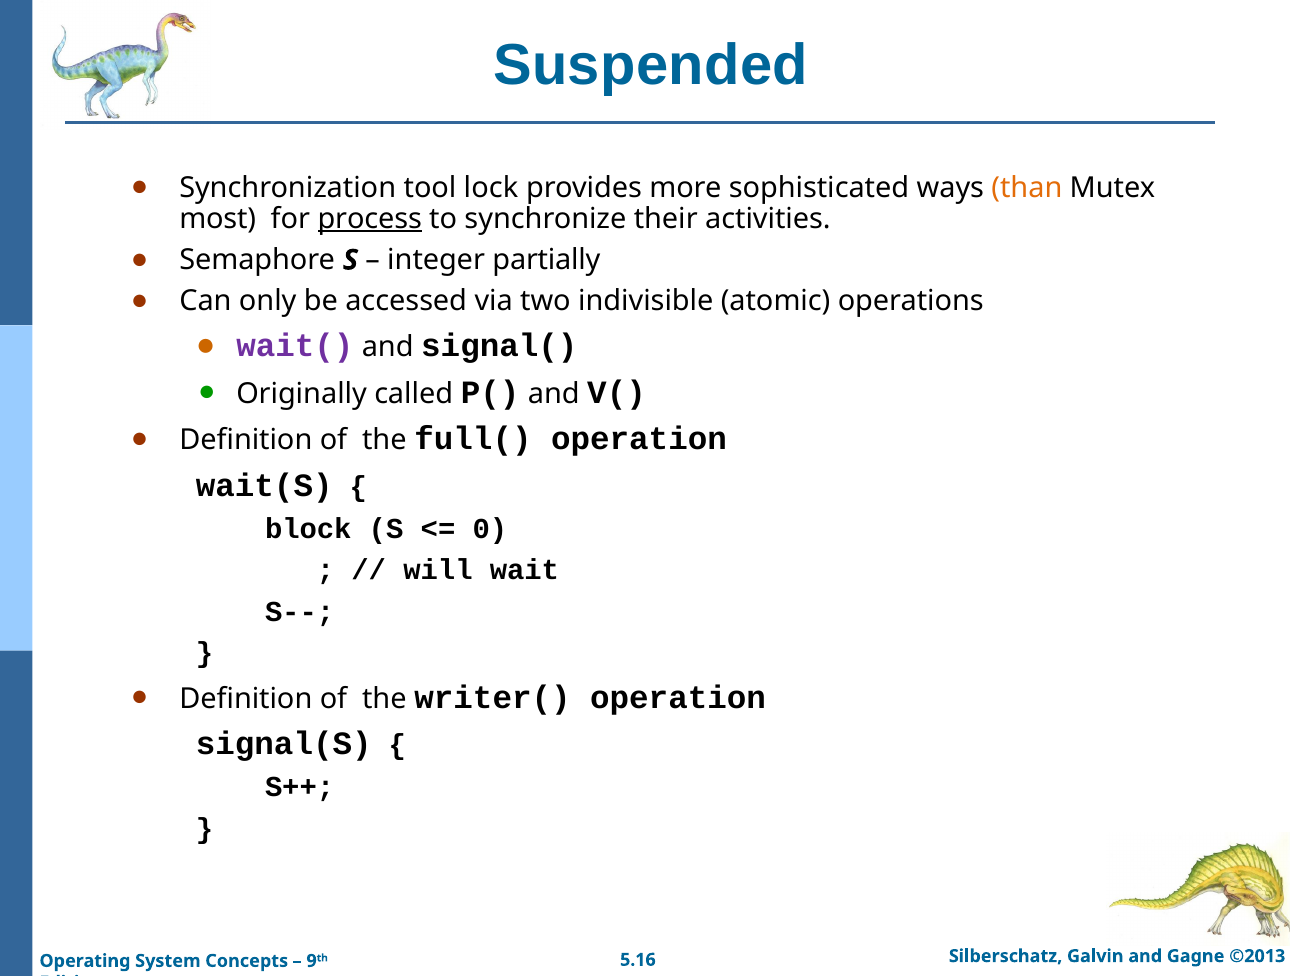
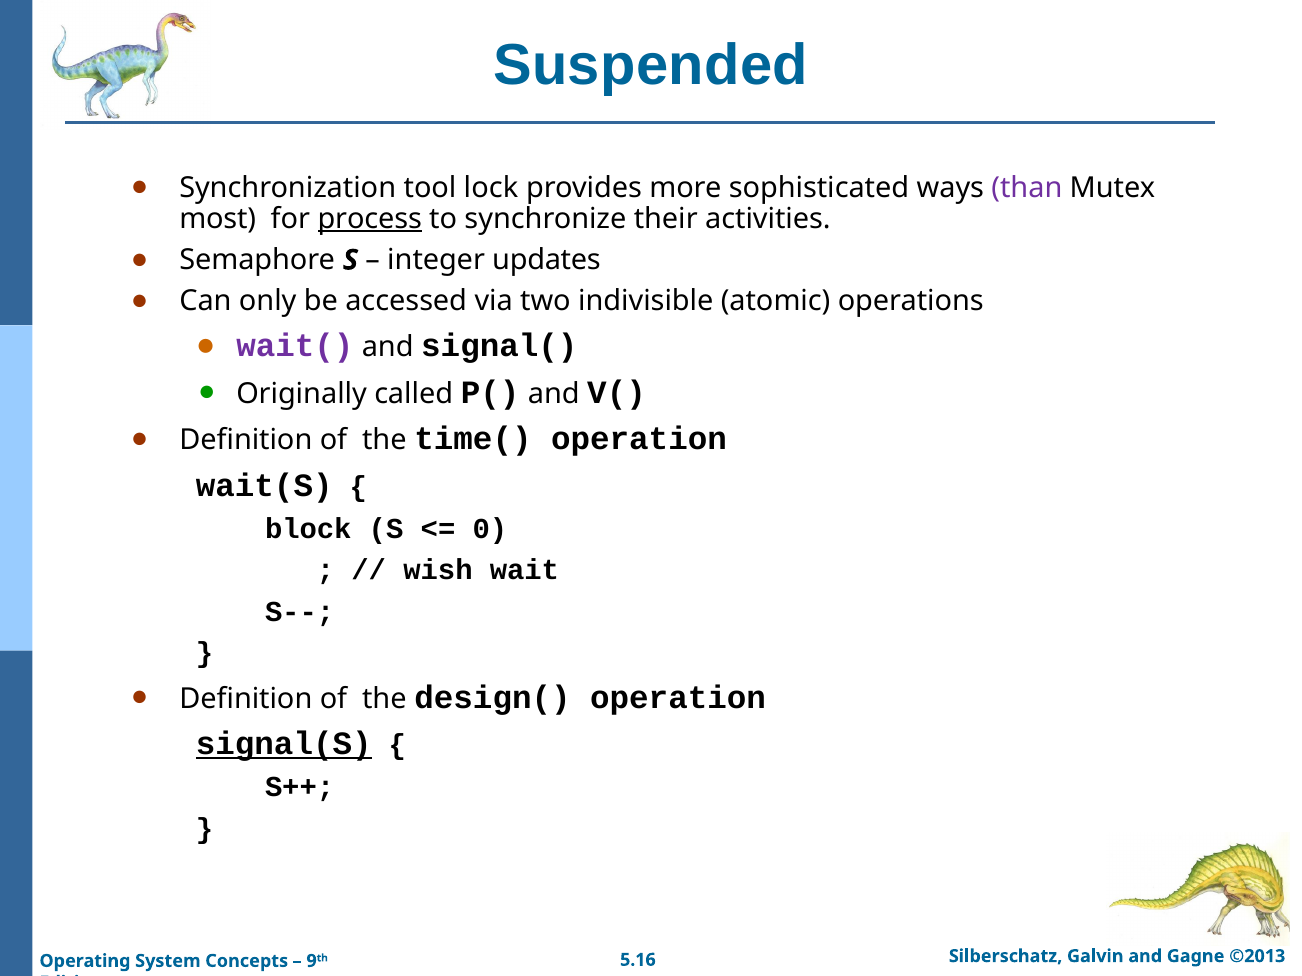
than colour: orange -> purple (1027, 188)
partially: partially -> updates (546, 260)
full(: full( -> time( (473, 439)
will: will -> wish (438, 570)
writer(: writer( -> design( (493, 698)
signal(S underline: none -> present (284, 744)
